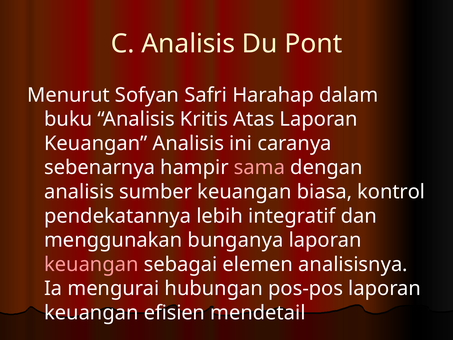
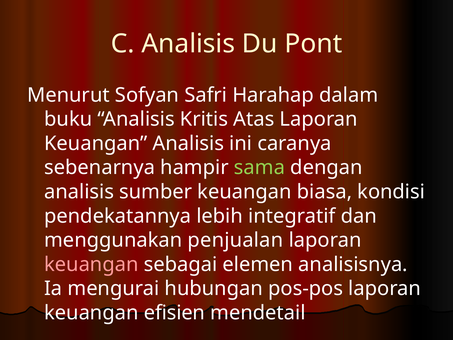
sama colour: pink -> light green (260, 168)
kontrol: kontrol -> kondisi (391, 192)
bunganya: bunganya -> penjualan (235, 240)
